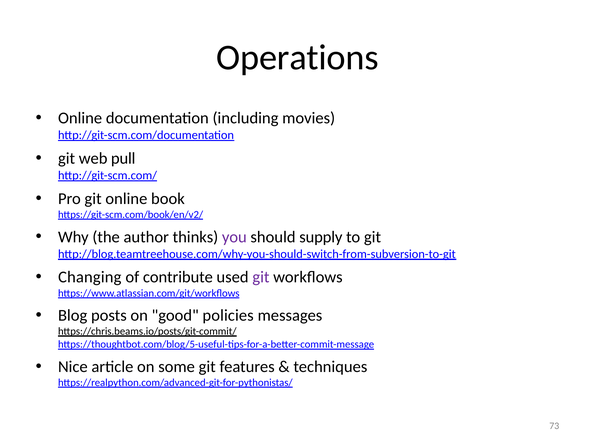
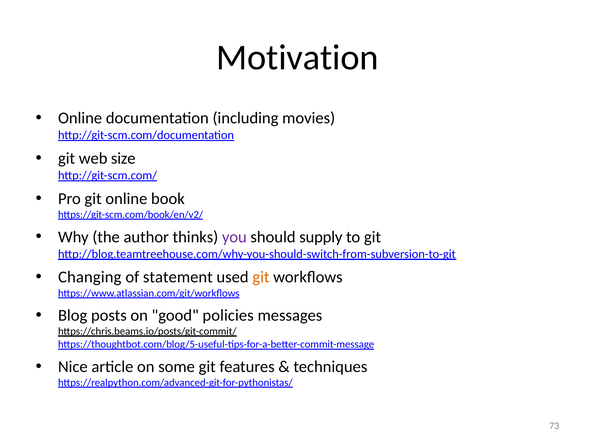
Operations: Operations -> Motivation (297, 58)
pull: pull -> size (123, 158)
contribute: contribute -> statement (178, 277)
git colour: purple -> orange (261, 277)
